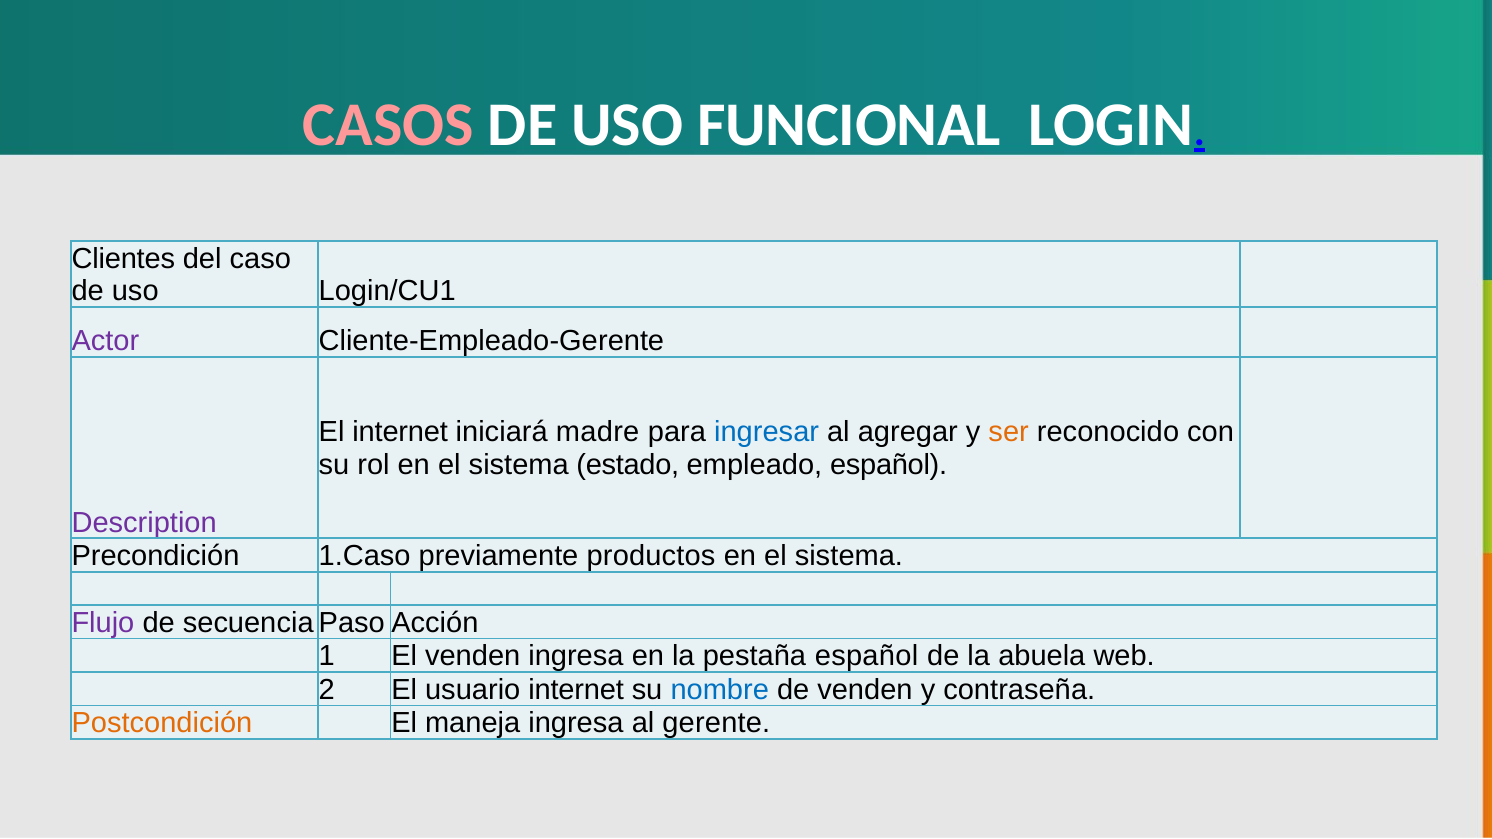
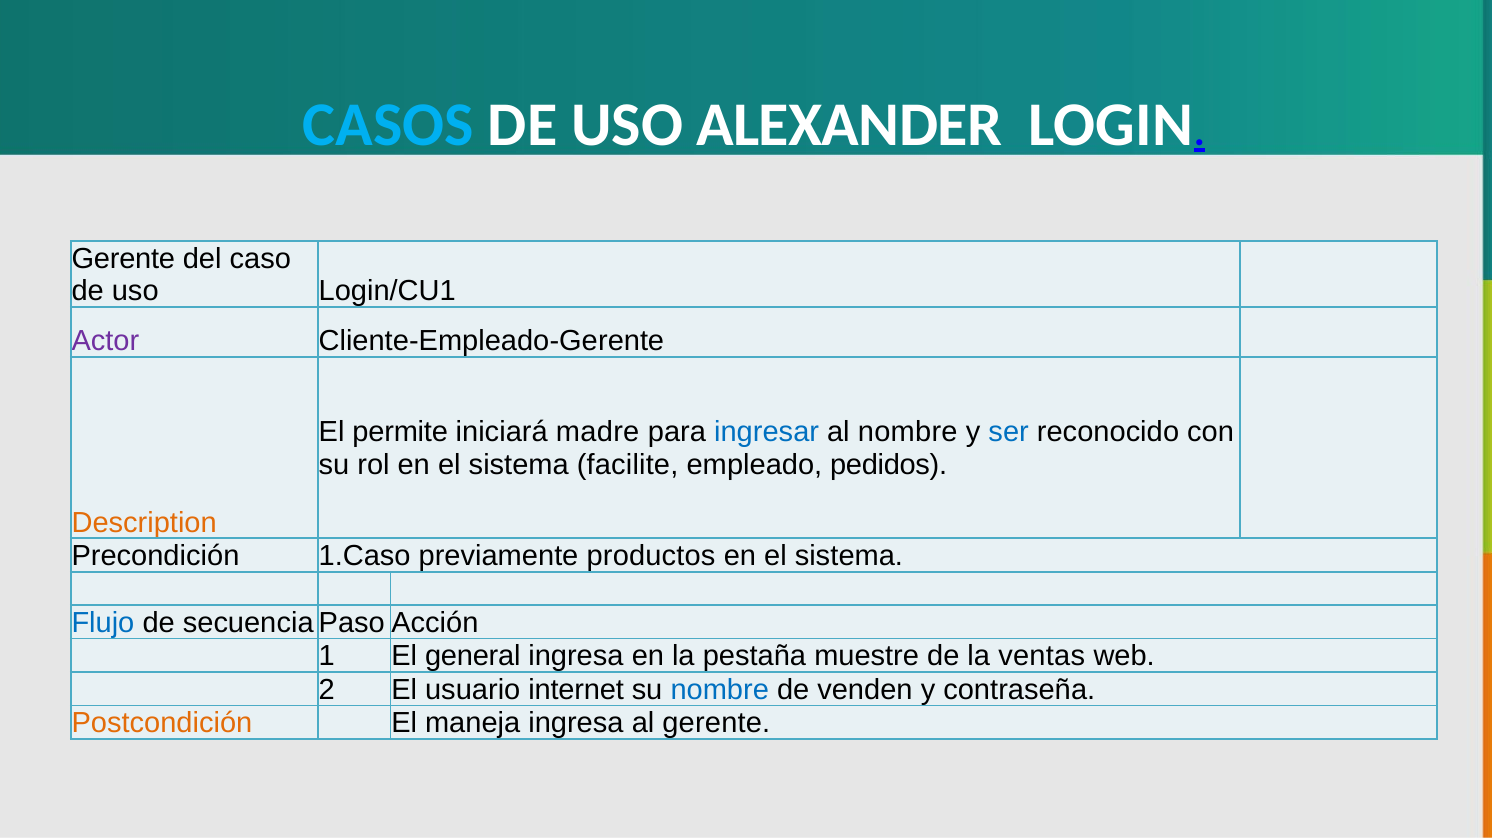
CASOS colour: pink -> light blue (388, 125)
FUNCIONAL: FUNCIONAL -> ALEXANDER (849, 125)
Clientes: Clientes -> Gerente (123, 259)
El internet: internet -> permite (400, 432)
al agregar: agregar -> nombre (908, 432)
ser colour: orange -> blue (1009, 432)
estado: estado -> facilite (628, 465)
empleado español: español -> pedidos (889, 465)
Description colour: purple -> orange (144, 523)
Flujo colour: purple -> blue (103, 623)
El venden: venden -> general (473, 656)
pestaña español: español -> muestre (867, 656)
abuela: abuela -> ventas (1042, 656)
